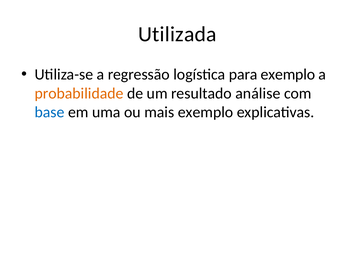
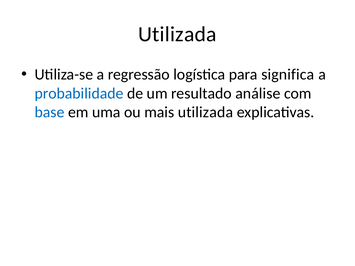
para exemplo: exemplo -> significa (288, 74)
probabilidade colour: orange -> blue (79, 93)
mais exemplo: exemplo -> utilizada (205, 112)
